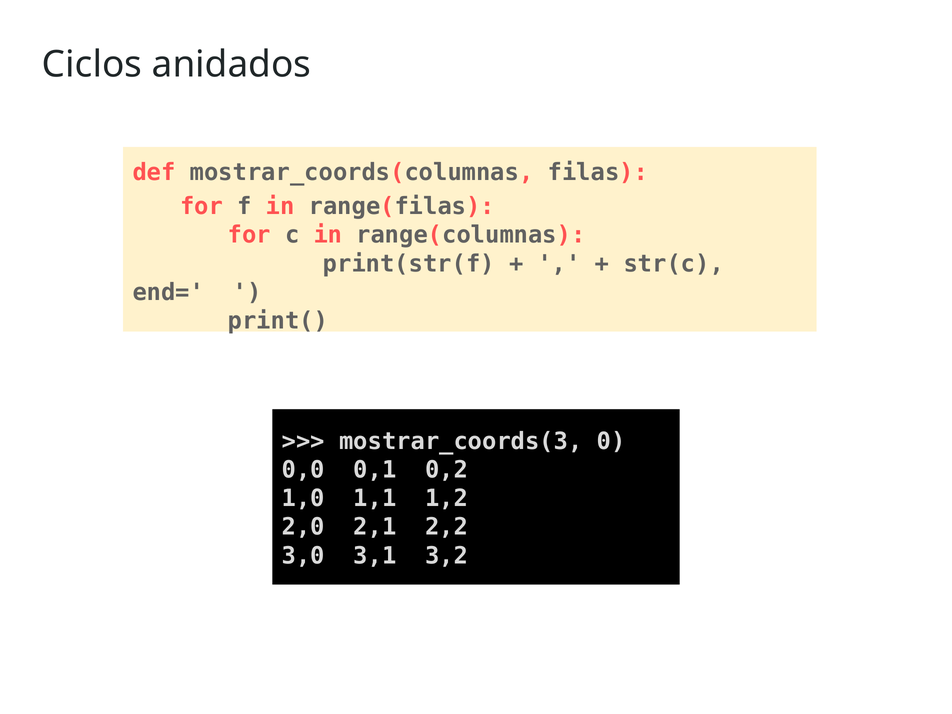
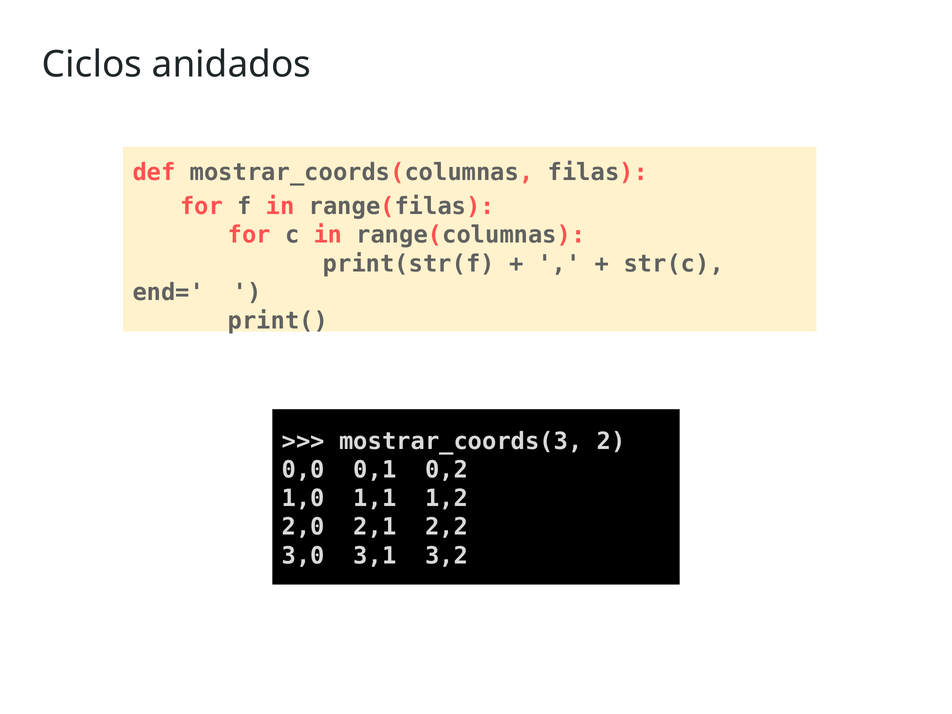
0: 0 -> 2 (611, 441)
